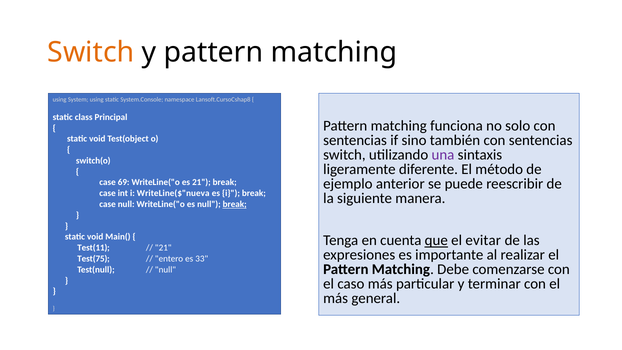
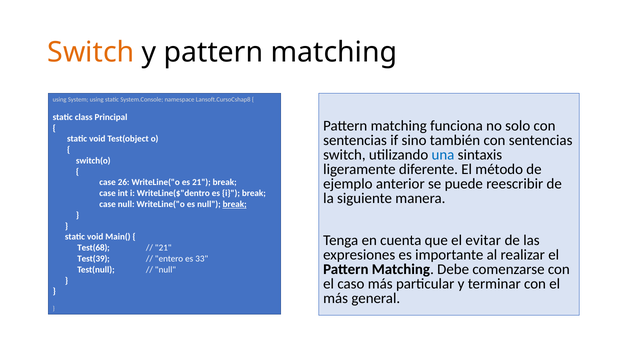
una colour: purple -> blue (443, 155)
69: 69 -> 26 (124, 182)
WriteLine($"nueva: WriteLine($"nueva -> WriteLine($"dentro (173, 193)
que underline: present -> none (436, 240)
Test(11: Test(11 -> Test(68 (94, 248)
Test(75: Test(75 -> Test(39 (94, 259)
